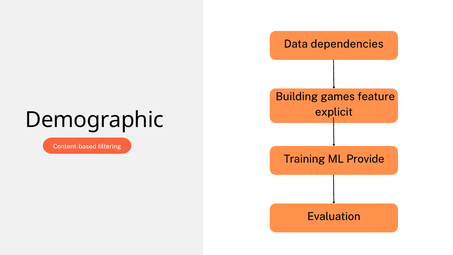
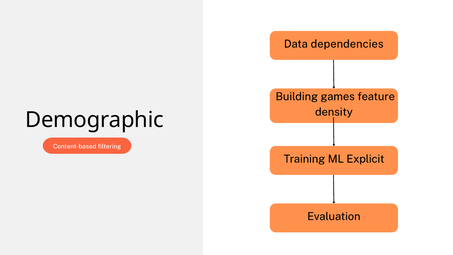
explicit: explicit -> density (334, 112)
Provide: Provide -> Explicit (365, 159)
